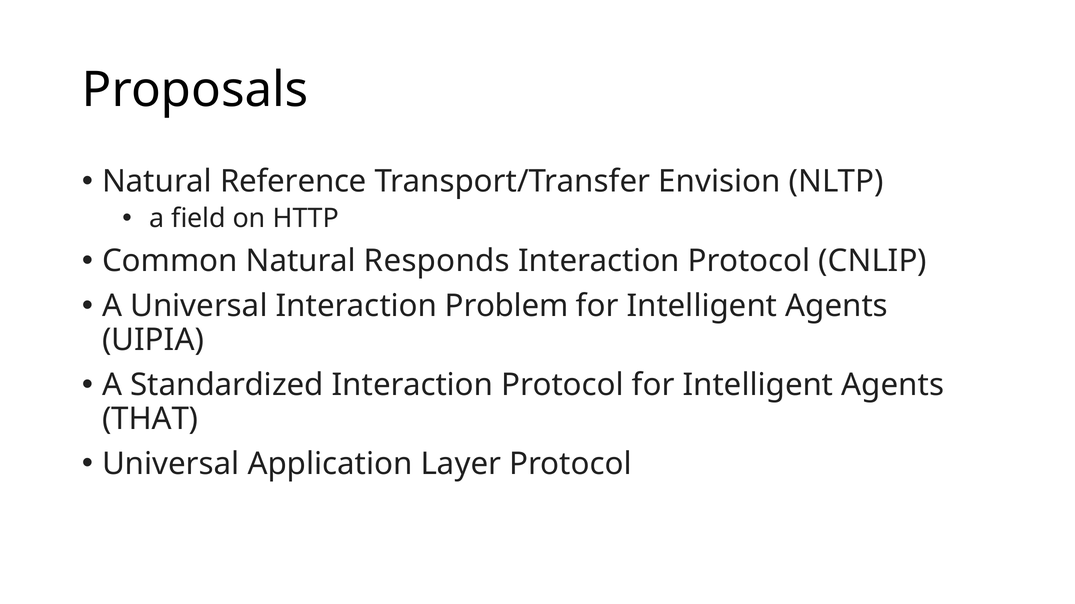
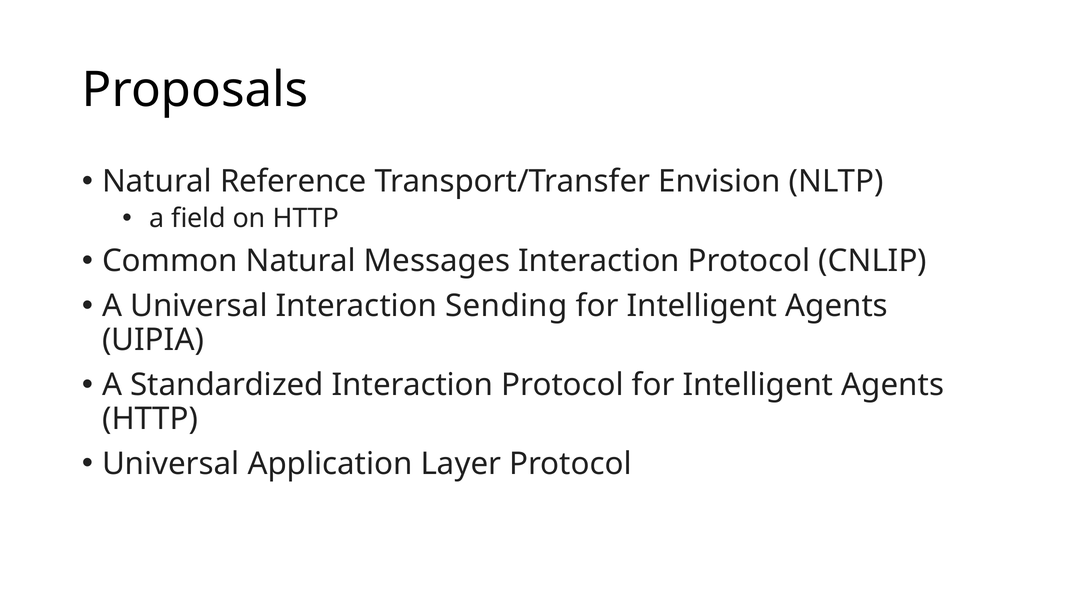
Responds: Responds -> Messages (437, 261)
Problem: Problem -> Sending (506, 306)
THAT: THAT -> HTTP (150, 419)
